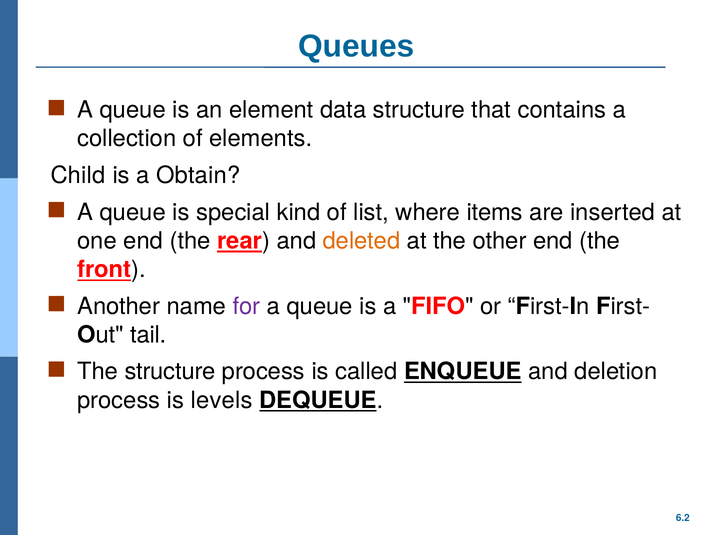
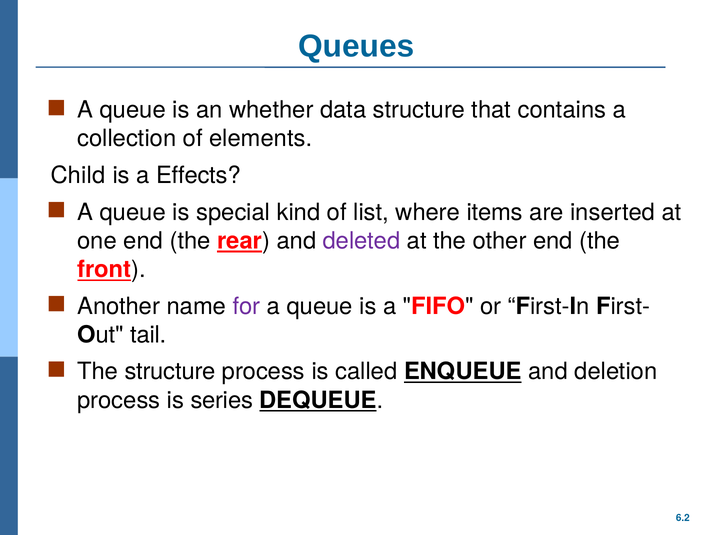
element: element -> whether (271, 110)
Obtain: Obtain -> Effects (198, 175)
deleted colour: orange -> purple (362, 241)
levels: levels -> series (222, 400)
